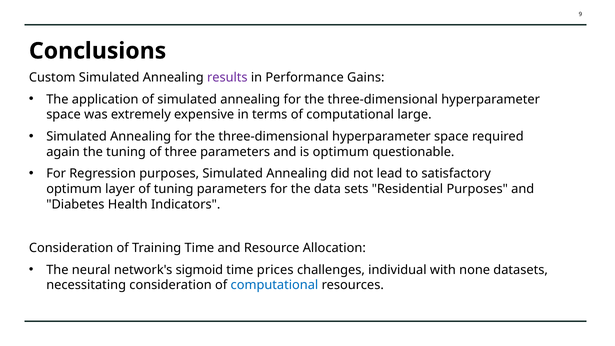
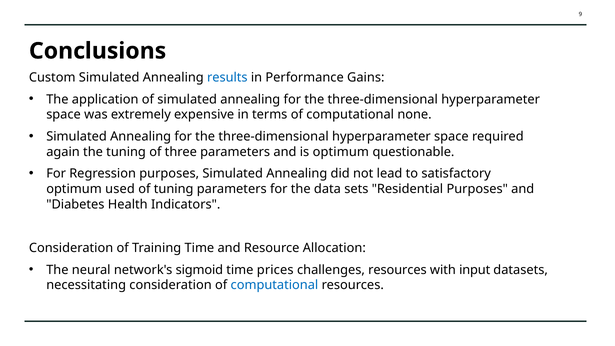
results colour: purple -> blue (227, 78)
large: large -> none (415, 115)
layer: layer -> used (120, 189)
challenges individual: individual -> resources (397, 270)
none: none -> input (475, 270)
